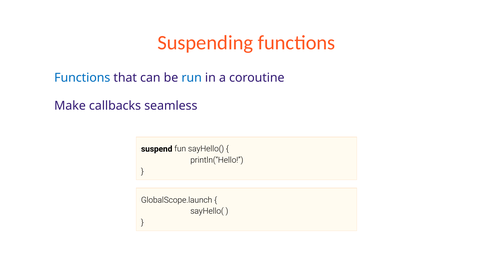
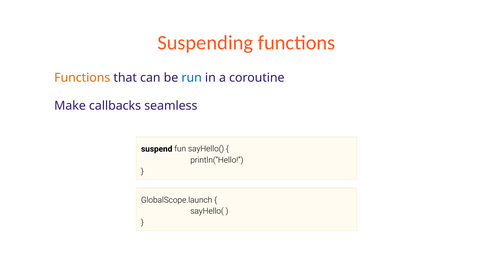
Functions colour: blue -> orange (82, 78)
